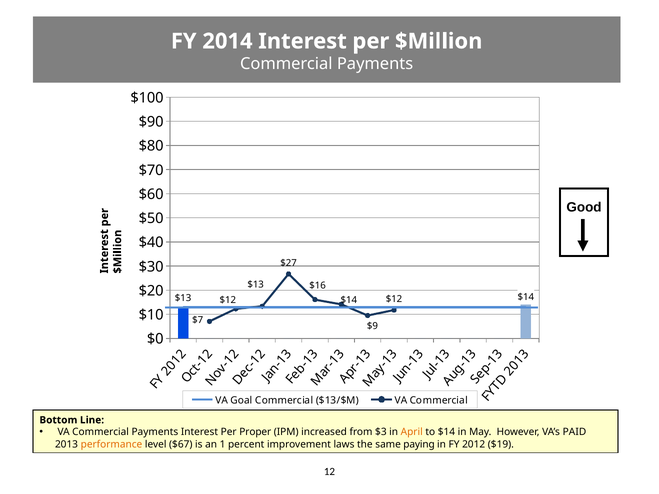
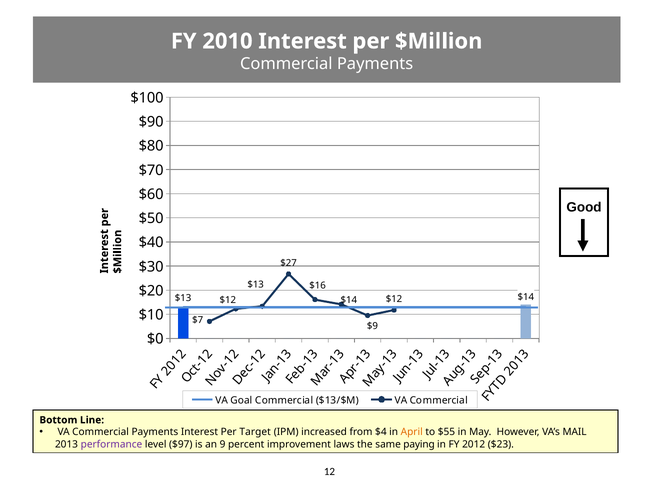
2014: 2014 -> 2010 (227, 41)
Proper: Proper -> Target (255, 432)
$3: $3 -> $4 (381, 432)
to $14: $14 -> $55 (446, 432)
PAID: PAID -> MAIL (575, 432)
performance colour: orange -> purple (111, 444)
$67: $67 -> $97 (181, 444)
an 1: 1 -> 9 (223, 444)
$19: $19 -> $23 (501, 444)
